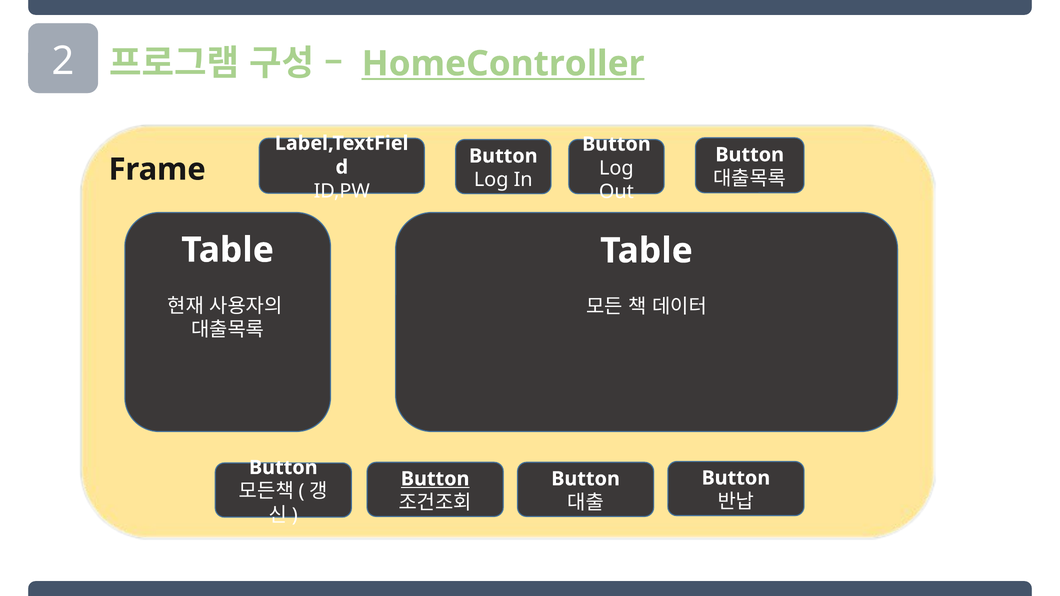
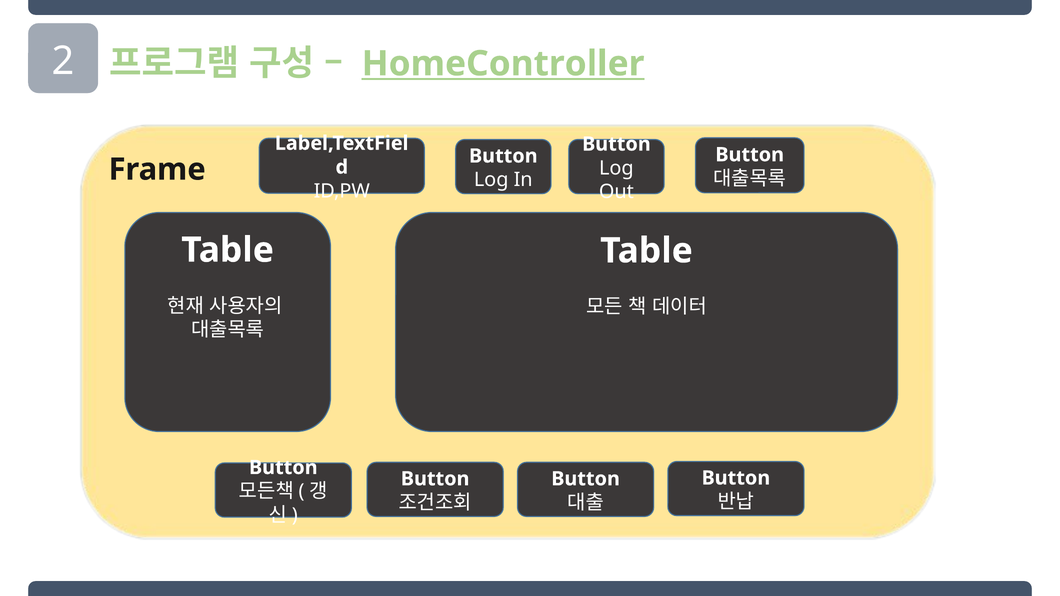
Button underline: present -> none (435, 479)
